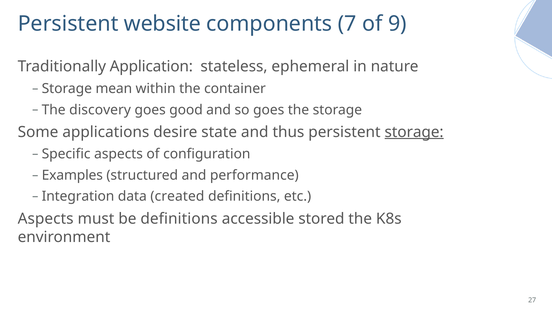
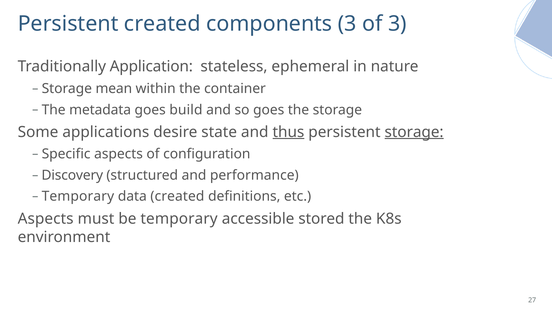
Persistent website: website -> created (162, 24)
components 7: 7 -> 3 (347, 24)
of 9: 9 -> 3 (397, 24)
discovery: discovery -> metadata (100, 110)
good: good -> build (186, 110)
thus underline: none -> present (288, 132)
Examples: Examples -> Discovery (72, 175)
Integration: Integration -> Temporary (78, 196)
be definitions: definitions -> temporary (179, 218)
